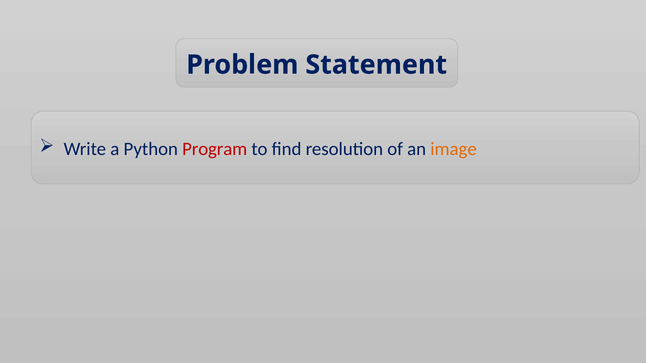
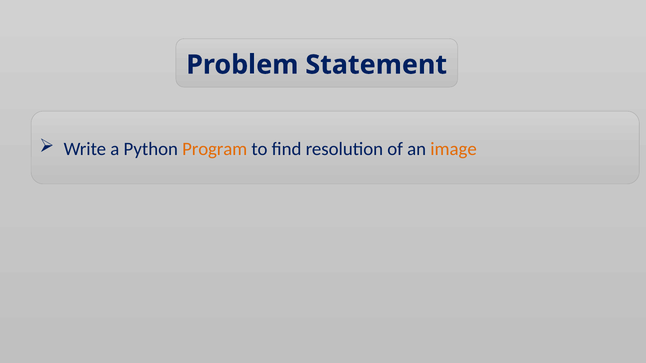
Program colour: red -> orange (215, 149)
